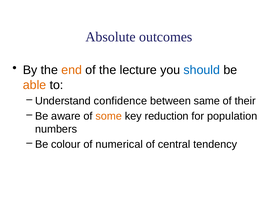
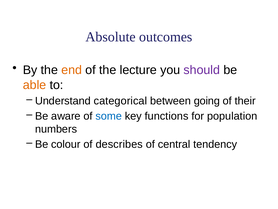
should colour: blue -> purple (202, 70)
confidence: confidence -> categorical (120, 101)
same: same -> going (207, 101)
some colour: orange -> blue (109, 116)
reduction: reduction -> functions (167, 116)
numerical: numerical -> describes (119, 144)
